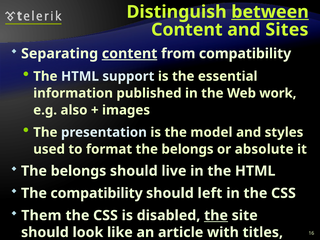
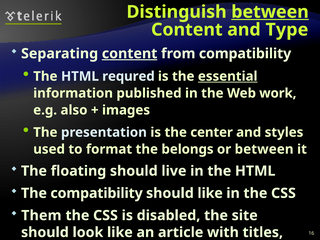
Sites: Sites -> Type (287, 30)
support: support -> requred (128, 76)
essential underline: none -> present (228, 76)
model: model -> center (212, 132)
or absolute: absolute -> between (264, 149)
belongs: belongs -> floating (78, 171)
should left: left -> like (210, 193)
the underline: present -> none (216, 215)
